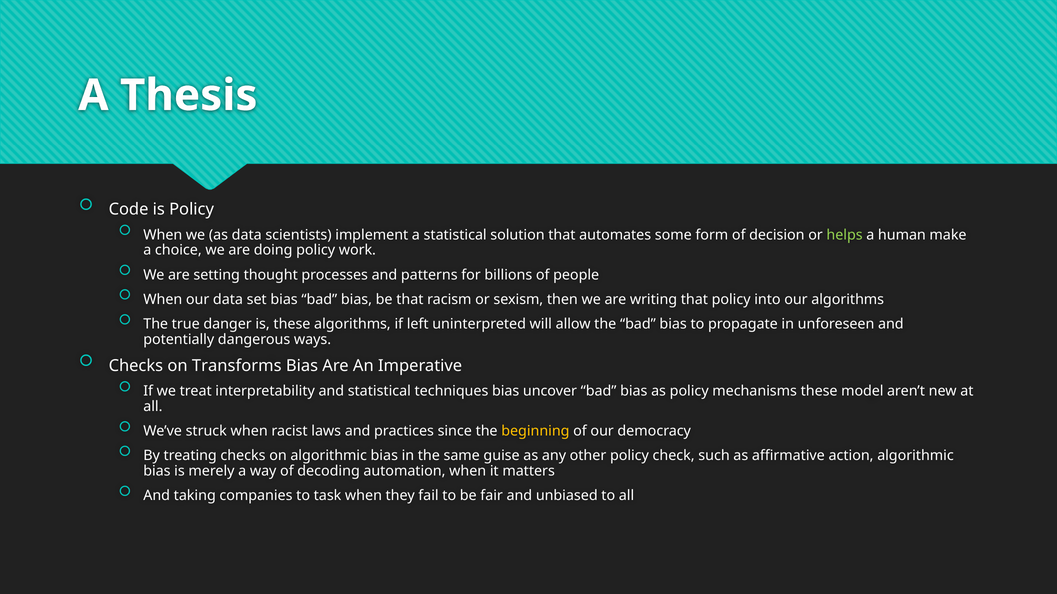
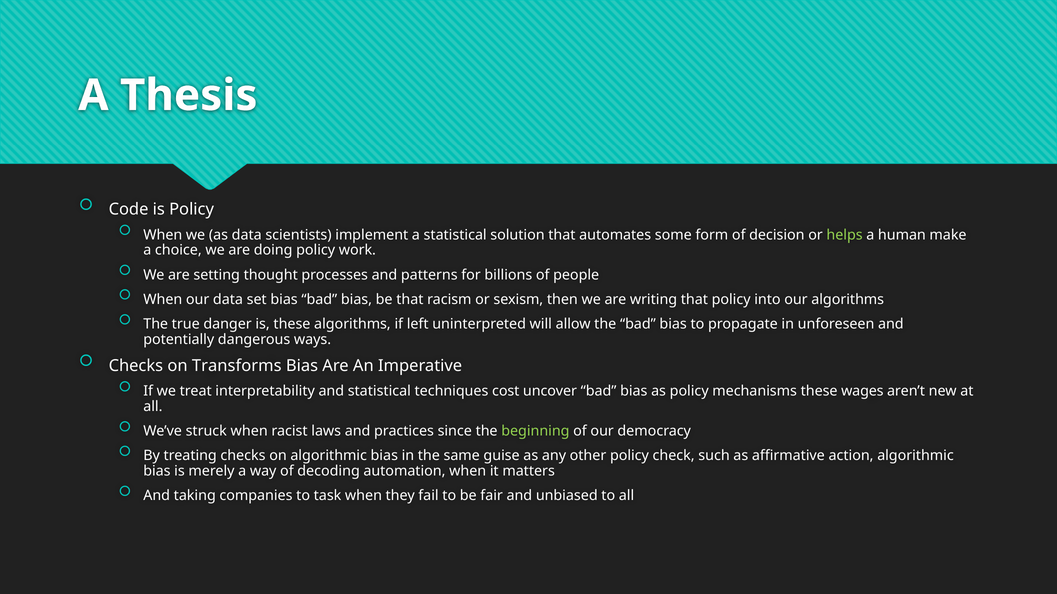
techniques bias: bias -> cost (506, 392)
model: model -> wages (862, 392)
beginning colour: yellow -> light green (535, 432)
